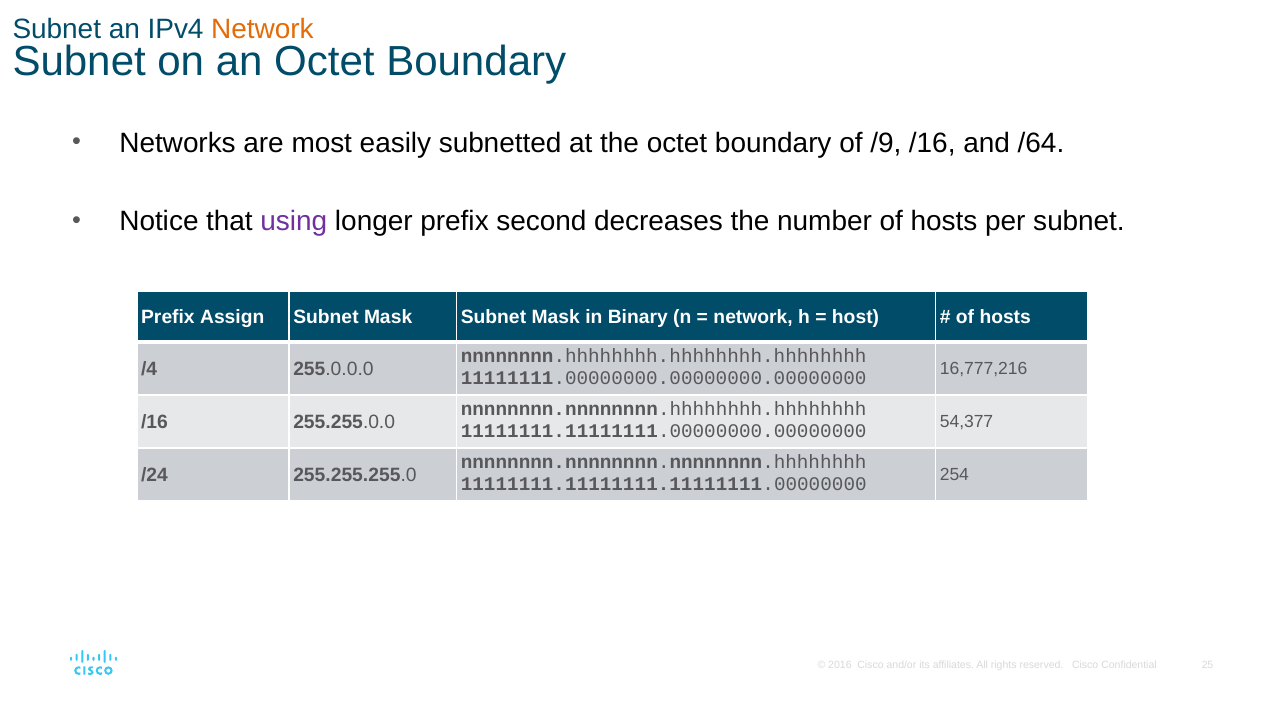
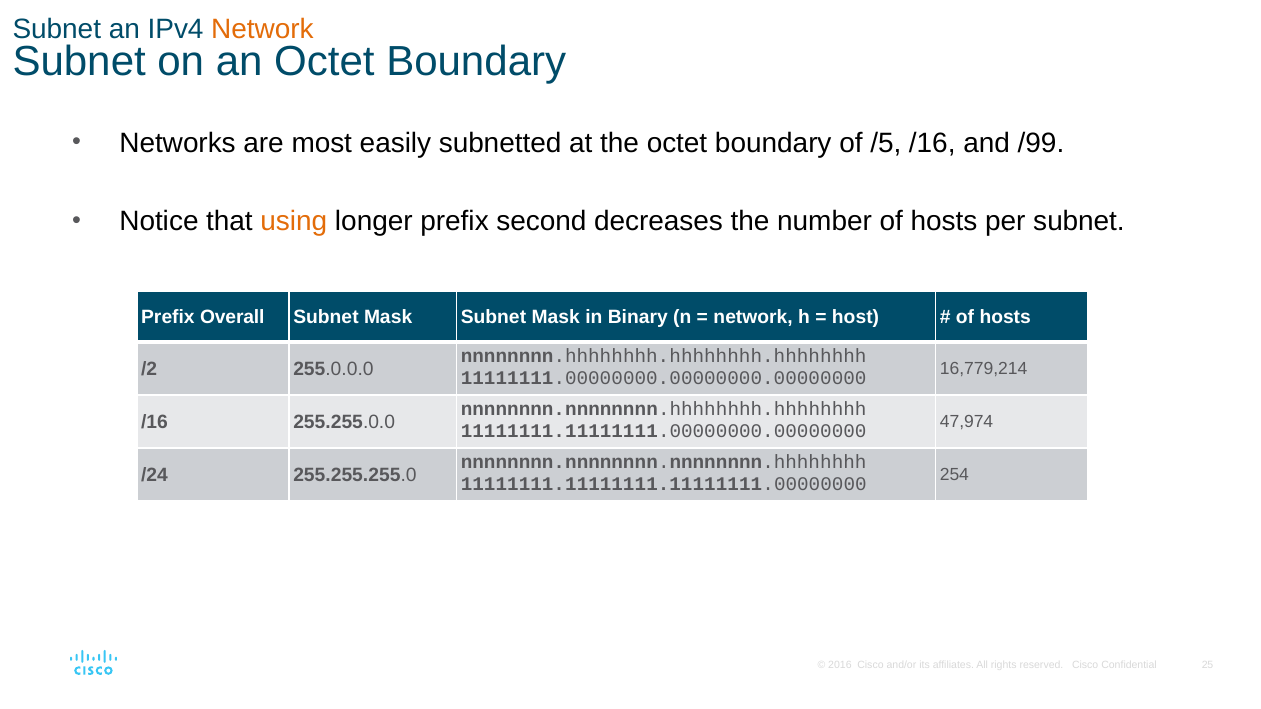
/9: /9 -> /5 (886, 143)
/64: /64 -> /99 (1041, 143)
using colour: purple -> orange (294, 221)
Assign: Assign -> Overall (232, 317)
/4: /4 -> /2 (149, 369)
16,777,216: 16,777,216 -> 16,779,214 (984, 369)
54,377: 54,377 -> 47,974 (967, 422)
